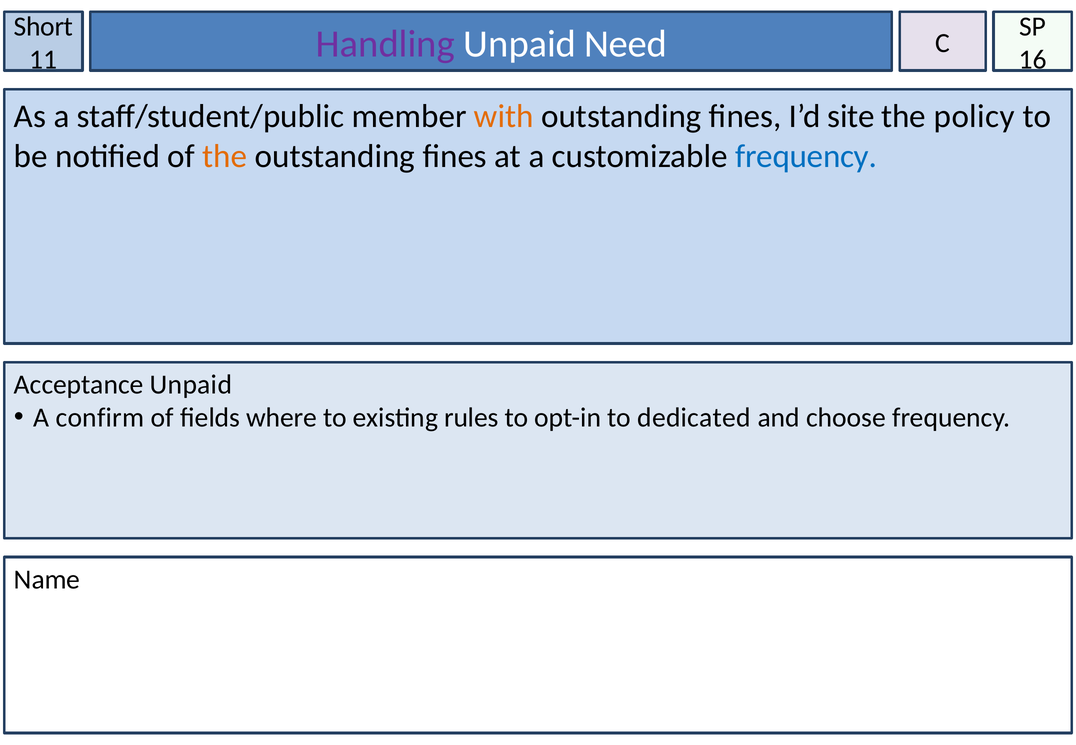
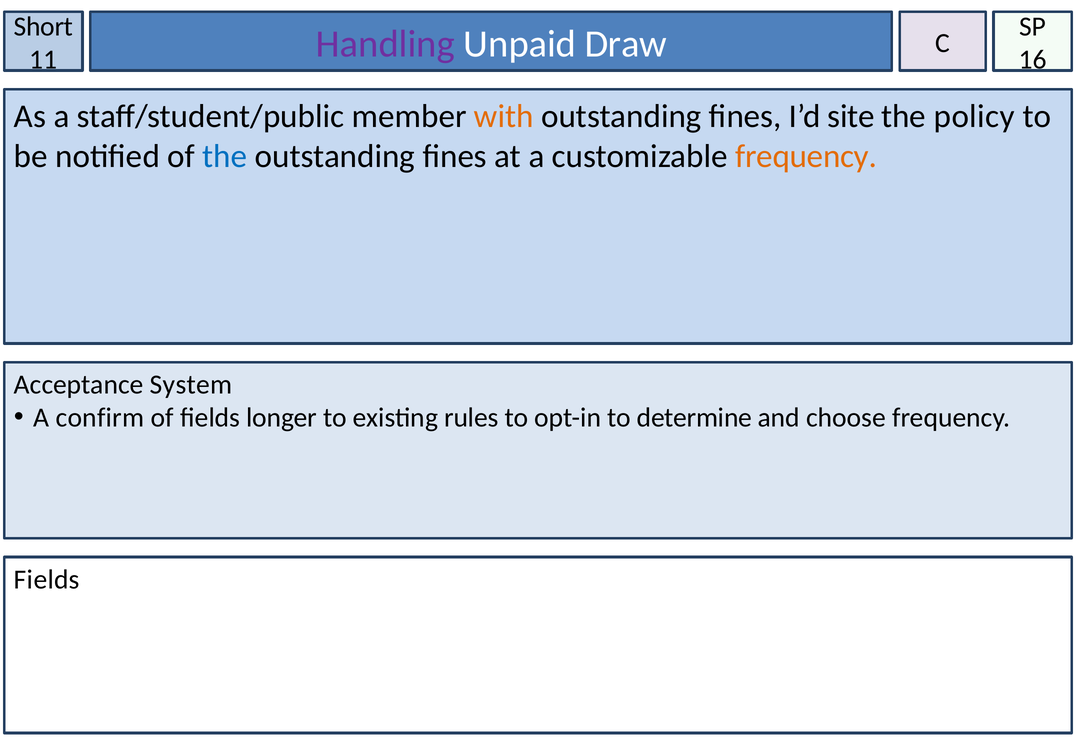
Need: Need -> Draw (626, 44)
the colour: orange -> blue (225, 156)
frequency colour: blue -> orange (806, 156)
Acceptance Unpaid: Unpaid -> System (191, 385)
where: where -> longer (282, 418)
dedicated: dedicated -> determine (694, 418)
Name: Name -> Fields (47, 579)
